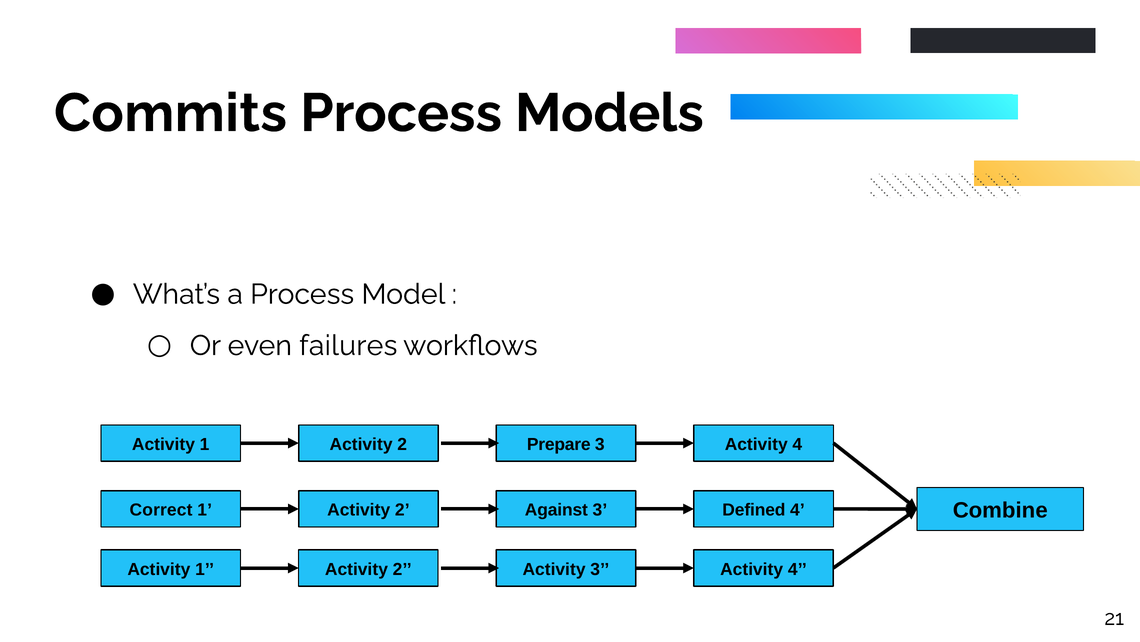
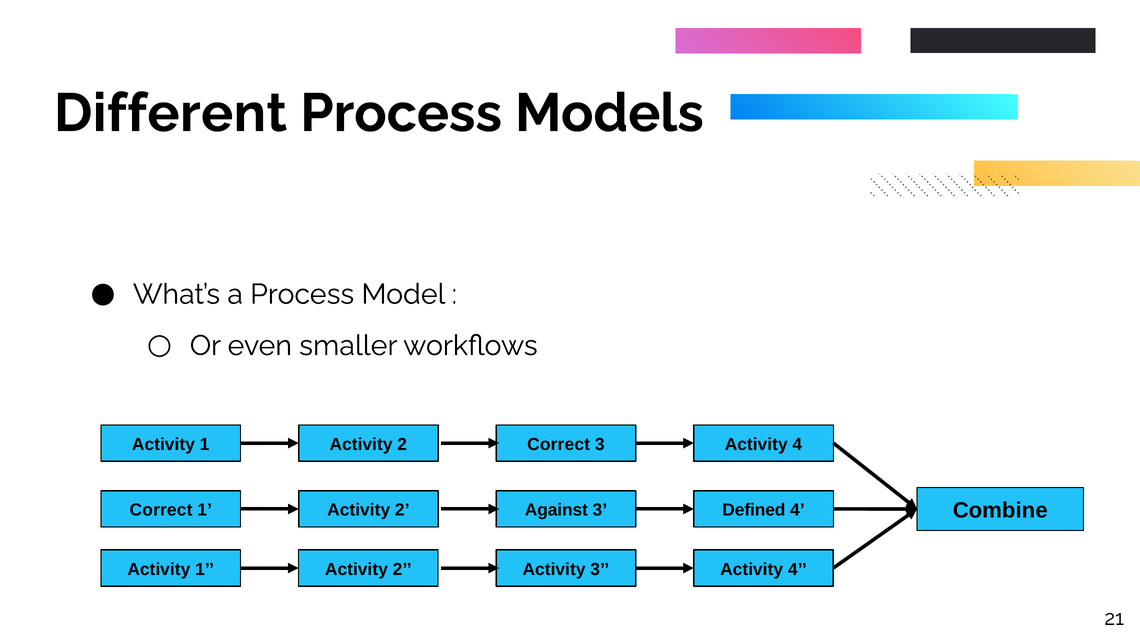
Commits: Commits -> Different (171, 113)
failures: failures -> smaller (348, 345)
2 Prepare: Prepare -> Correct (559, 444)
